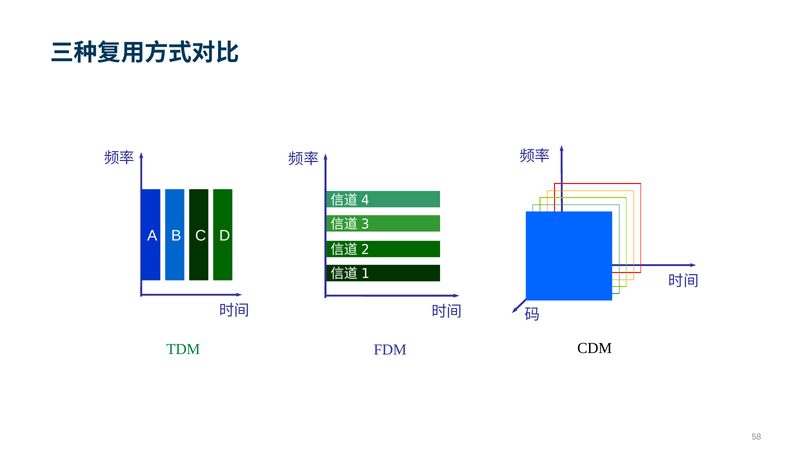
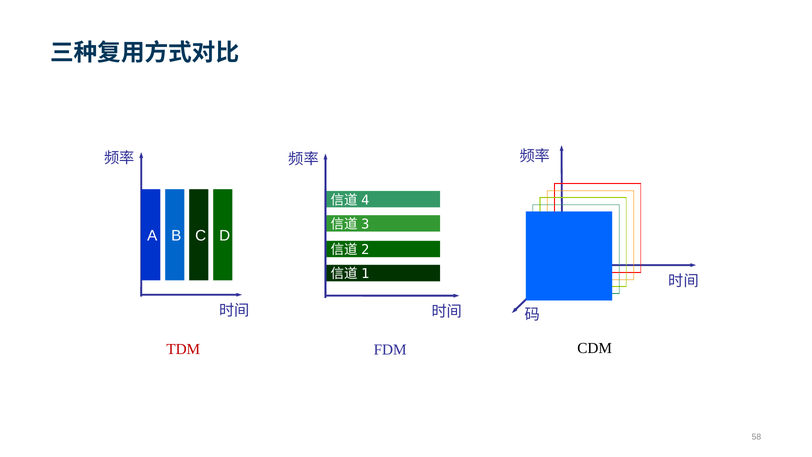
TDM colour: green -> red (183, 349)
